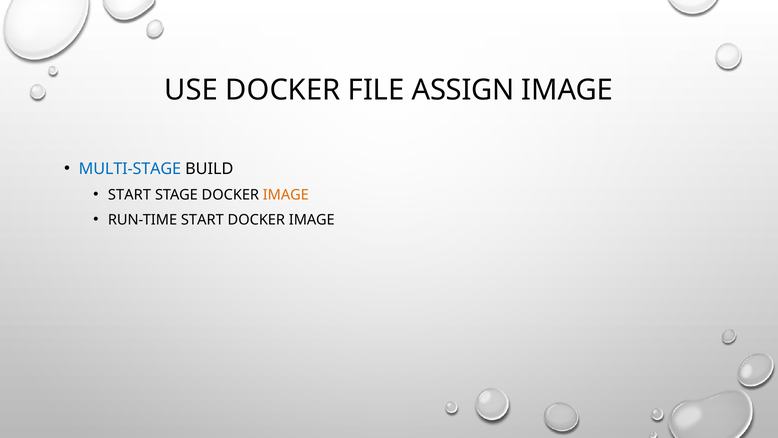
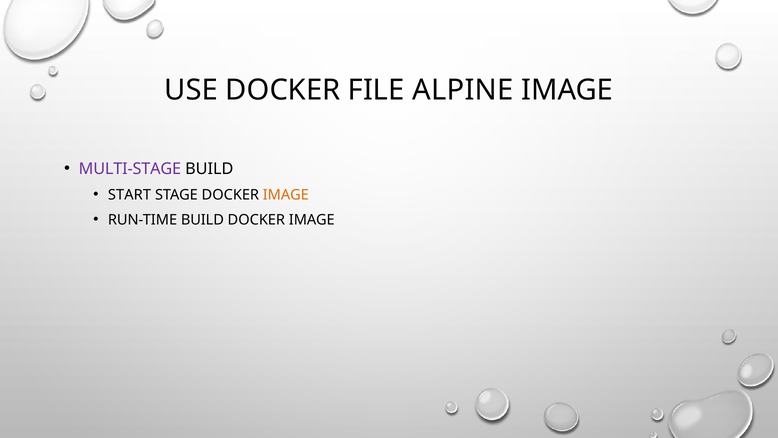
ASSIGN: ASSIGN -> ALPINE (463, 90)
MULTI-STAGE colour: blue -> purple (130, 169)
RUN-TIME START: START -> BUILD (202, 220)
